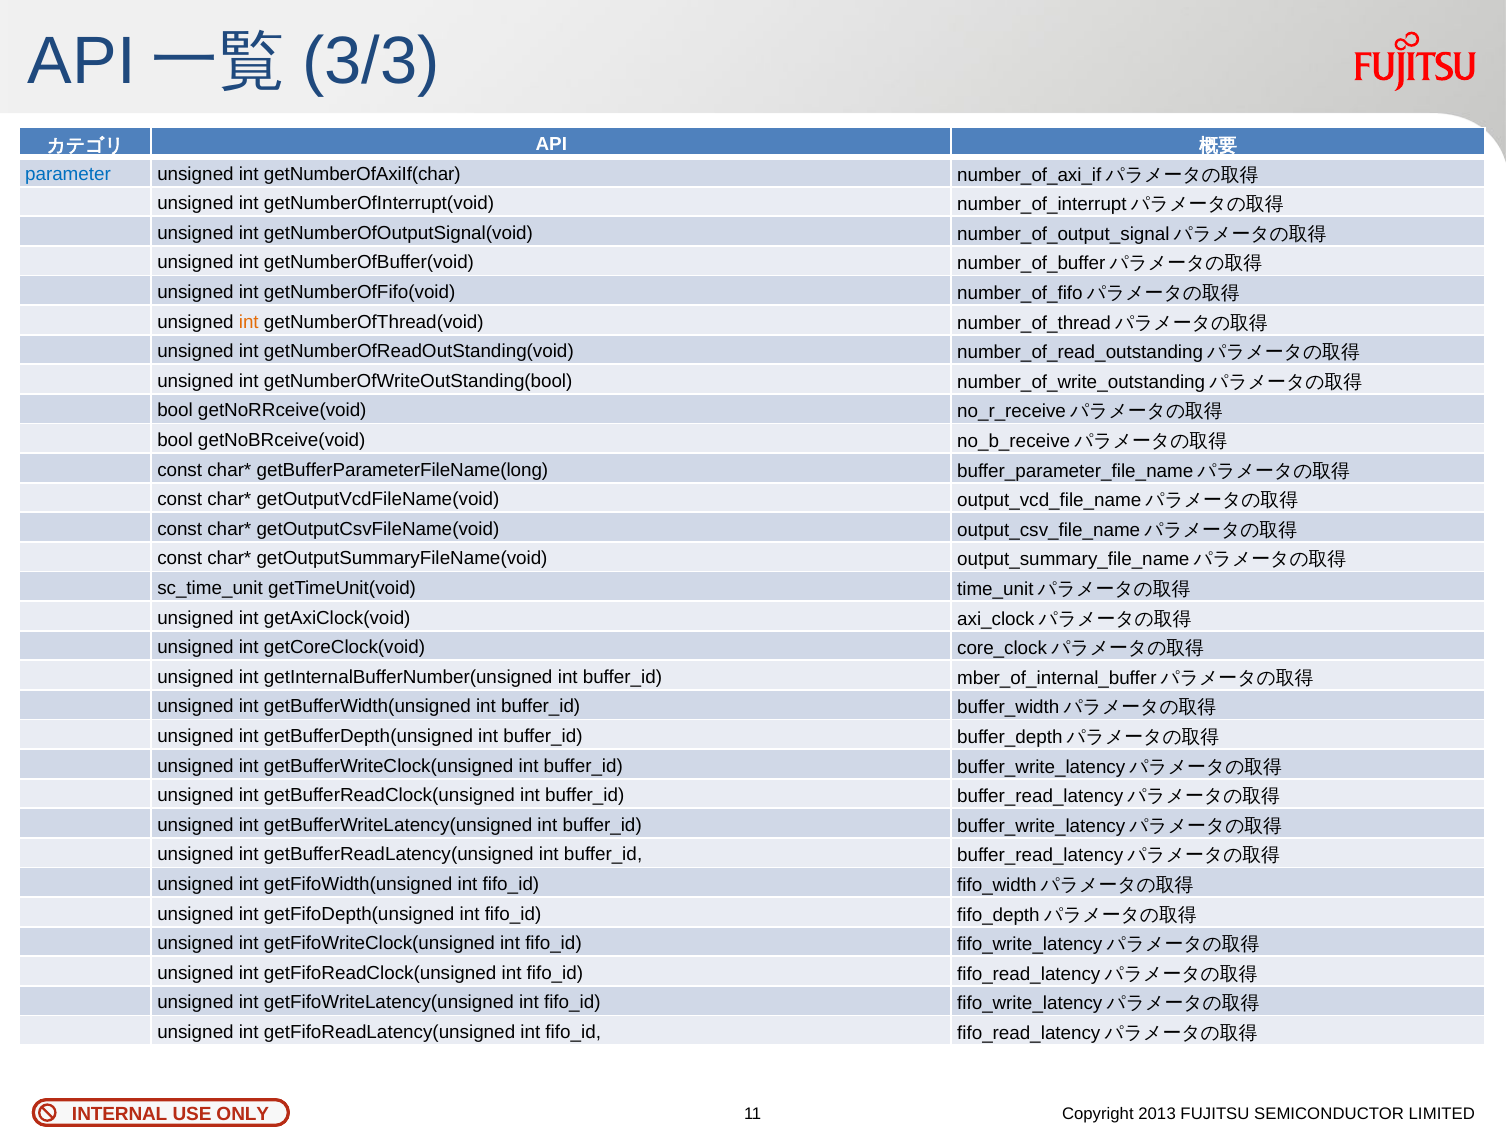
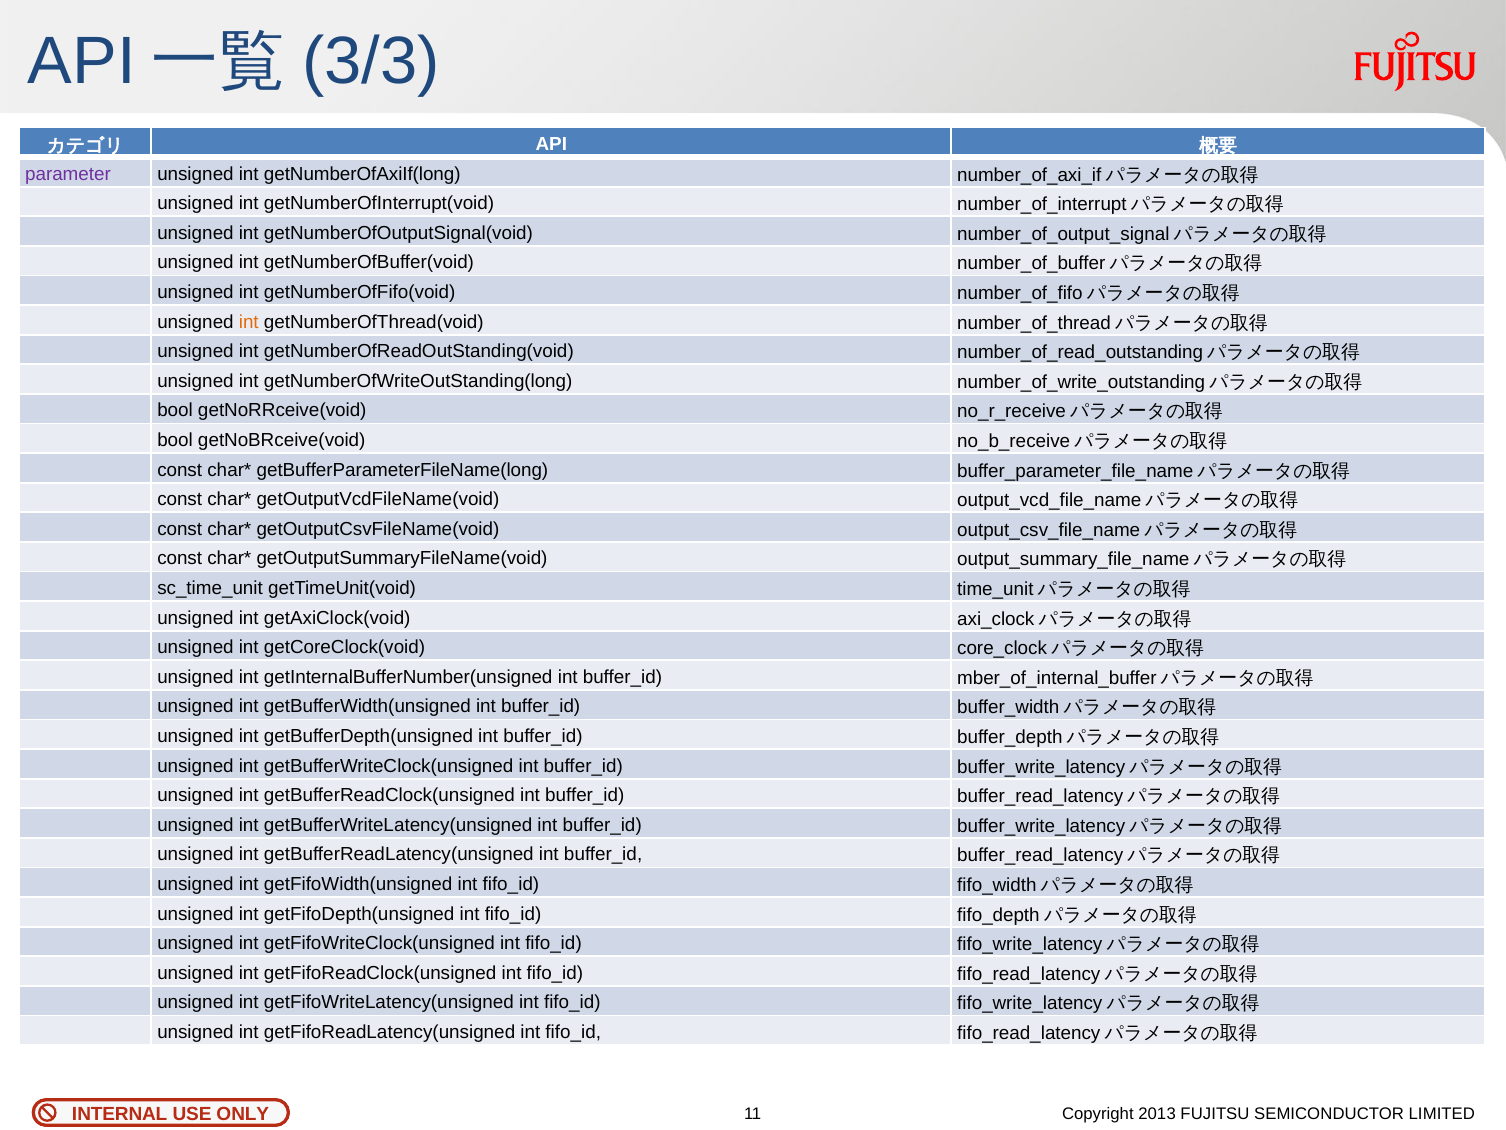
parameter colour: blue -> purple (68, 174)
getNumberOfAxiIf(char: getNumberOfAxiIf(char -> getNumberOfAxiIf(long (362, 174)
getNumberOfWriteOutStanding(bool: getNumberOfWriteOutStanding(bool -> getNumberOfWriteOutStanding(long (418, 381)
